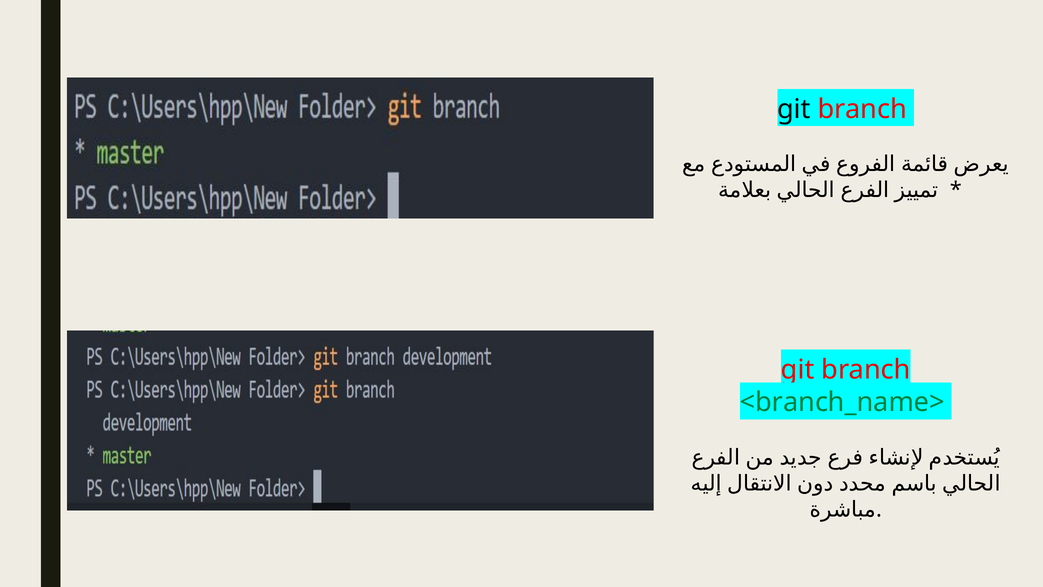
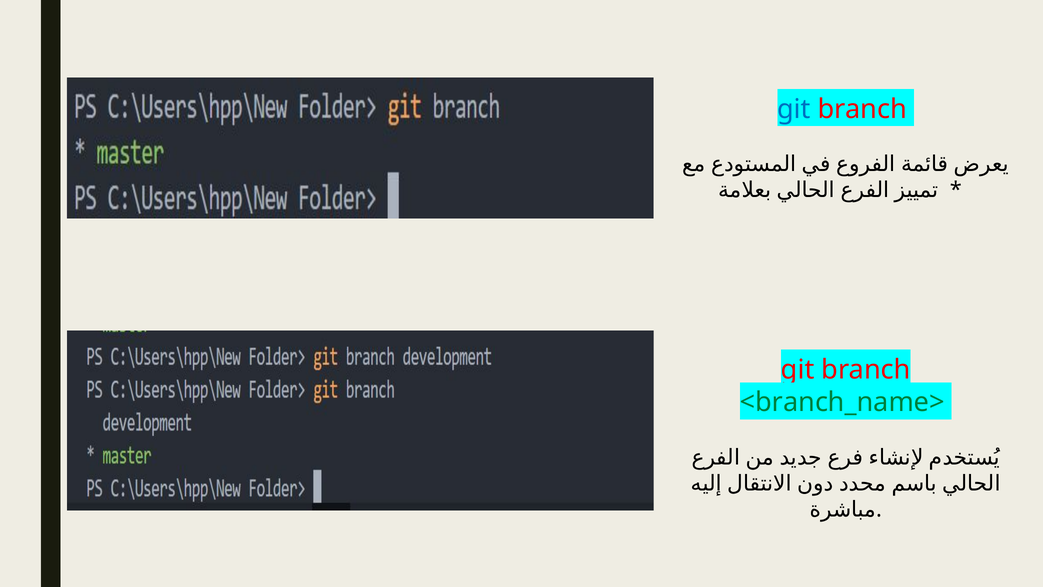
git colour: black -> blue (794, 109)
